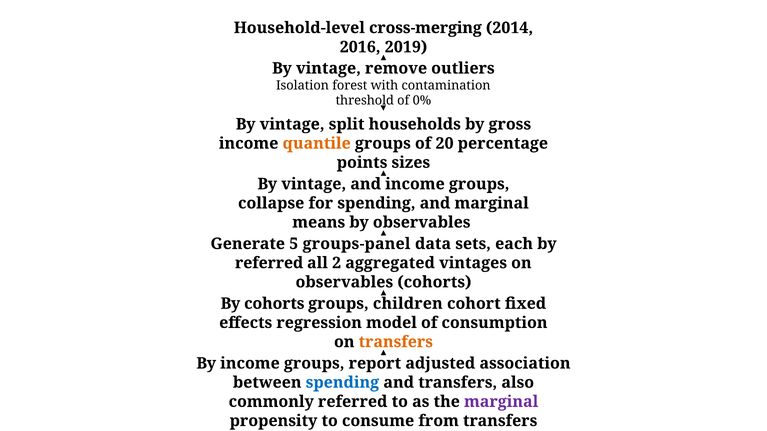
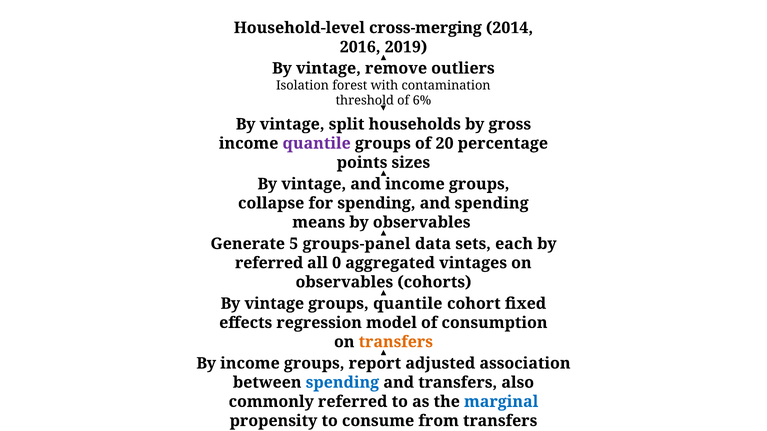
0%: 0% -> 6% (422, 101)
quantile colour: orange -> purple (317, 144)
and marginal: marginal -> spending (492, 203)
2: 2 -> 0 (337, 263)
cohorts: cohorts -> vintage (274, 304)
groups children: children -> quantile (408, 304)
marginal colour: purple -> blue (501, 402)
